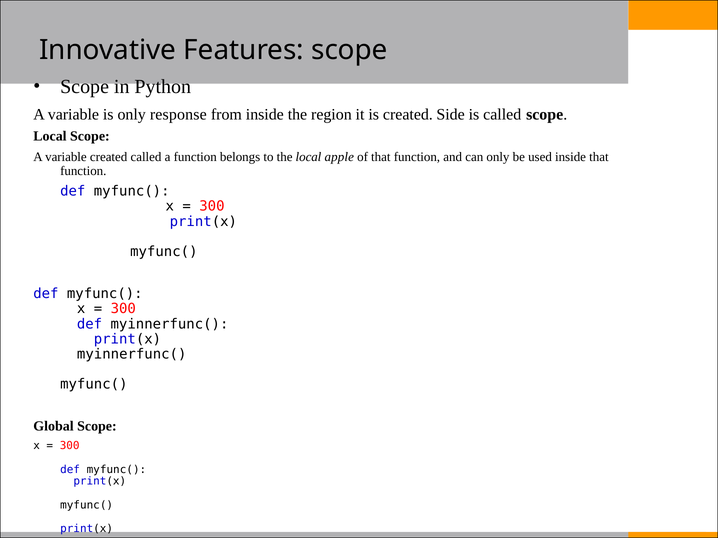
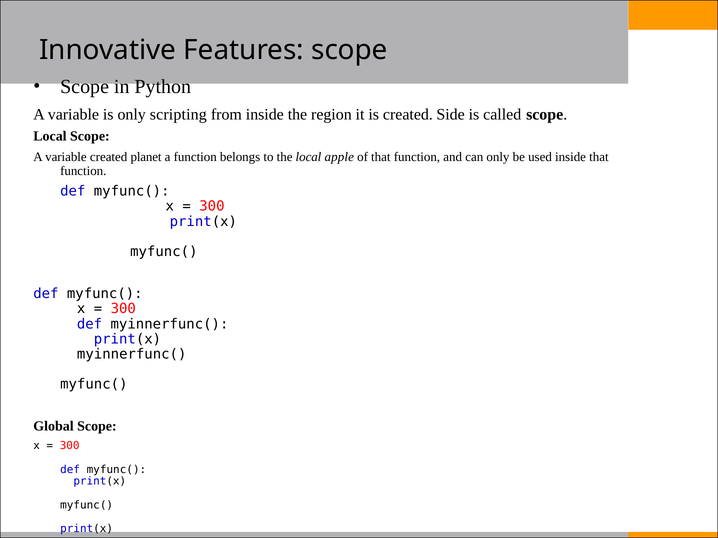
response: response -> scripting (178, 114)
created called: called -> planet (146, 157)
